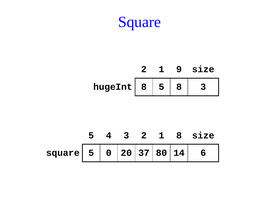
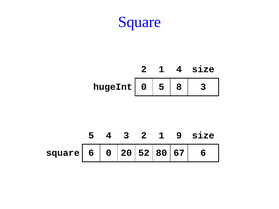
1 9: 9 -> 4 (179, 69)
hugeInt 8: 8 -> 0 (144, 87)
1 8: 8 -> 9 (179, 136)
square 5: 5 -> 6 (91, 153)
37: 37 -> 52 (144, 153)
14: 14 -> 67 (179, 153)
